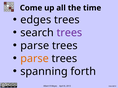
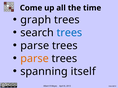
edges: edges -> graph (36, 20)
trees colour: purple -> blue (69, 33)
forth: forth -> itself (83, 72)
